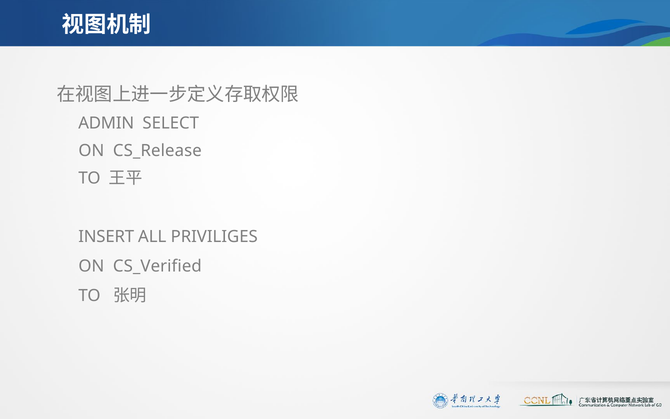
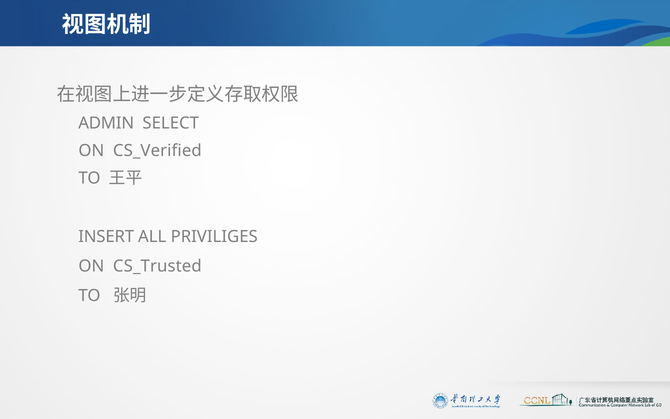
CS_Release: CS_Release -> CS_Verified (157, 150)
CS_Verified: CS_Verified -> CS_Trusted (157, 266)
